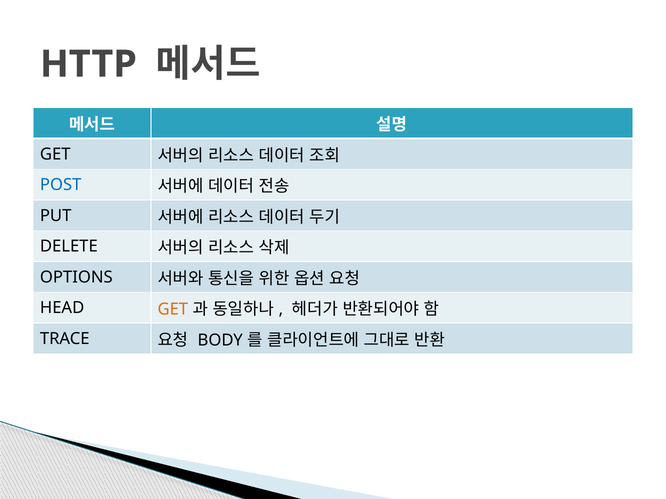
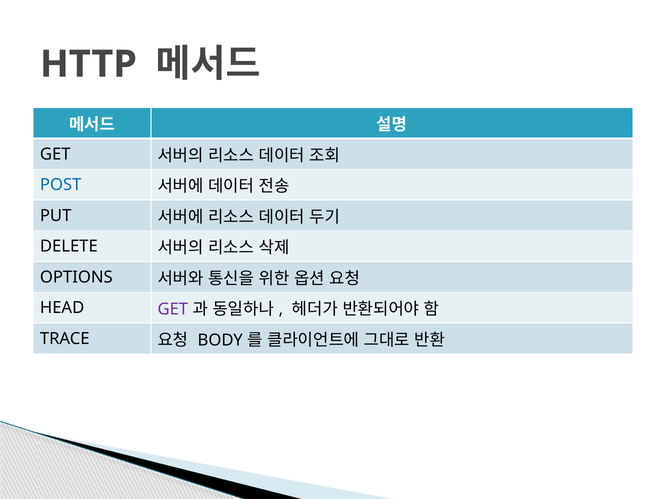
GET colour: orange -> purple (173, 310)
